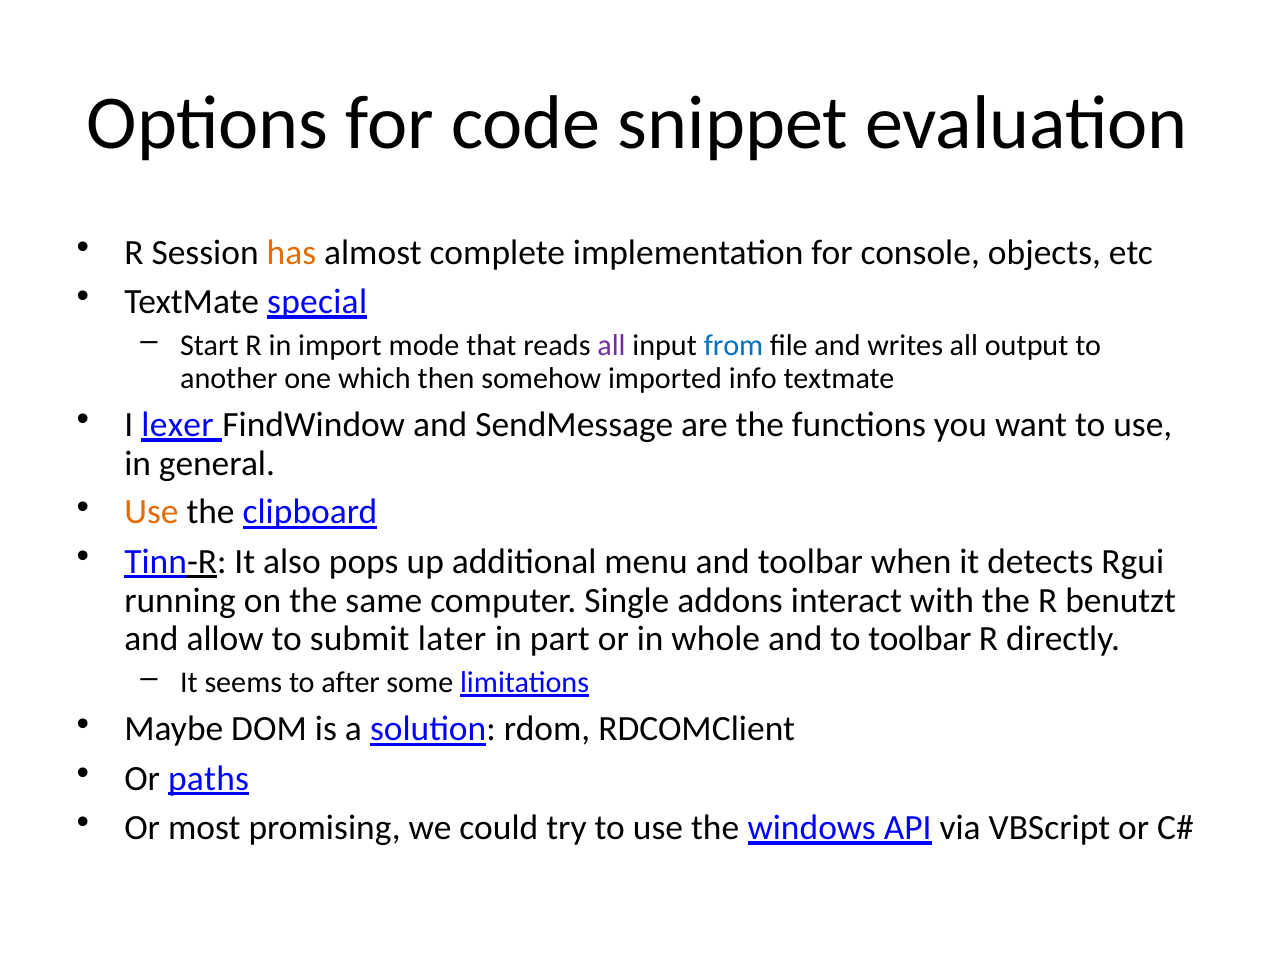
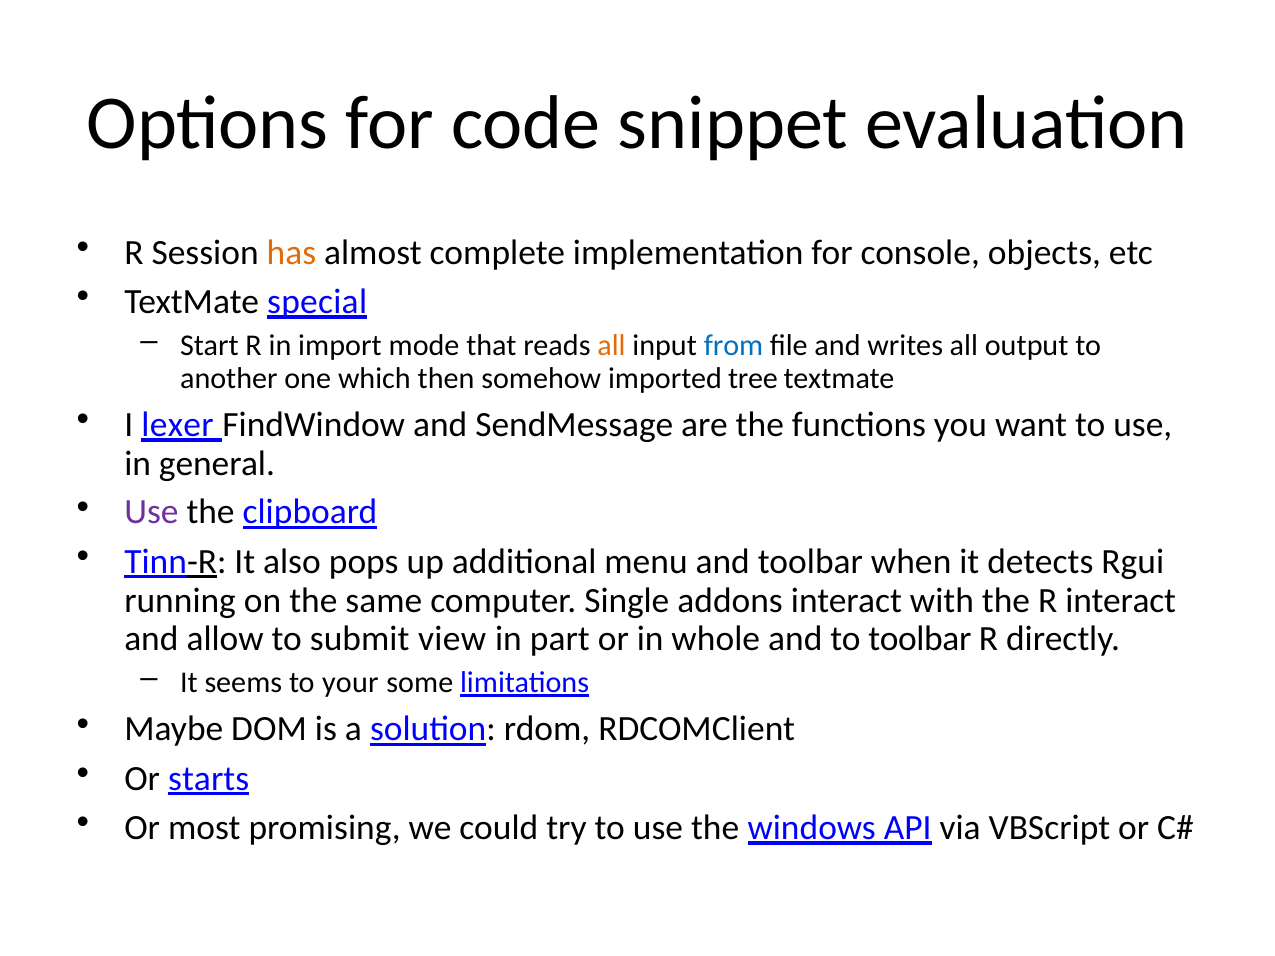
all colour: purple -> orange (611, 346)
info: info -> tree (753, 379)
Use colour: orange -> purple (151, 512)
R benutzt: benutzt -> interact (1121, 601)
later: later -> view (452, 639)
after: after -> your (350, 683)
paths: paths -> starts (209, 779)
